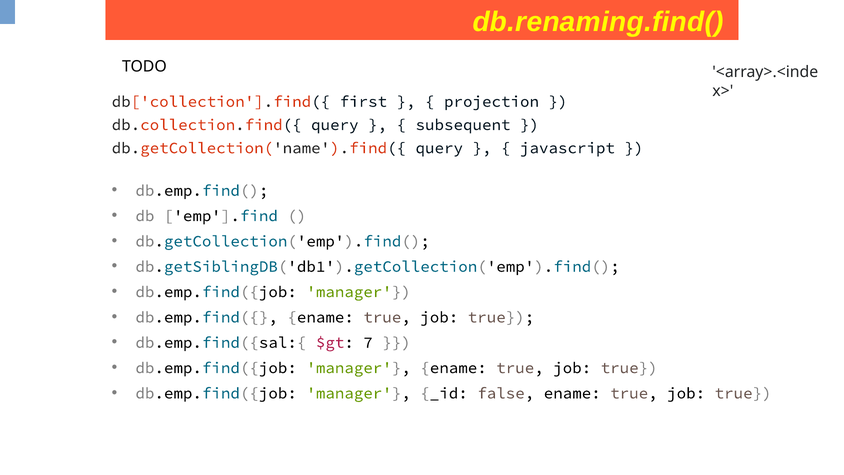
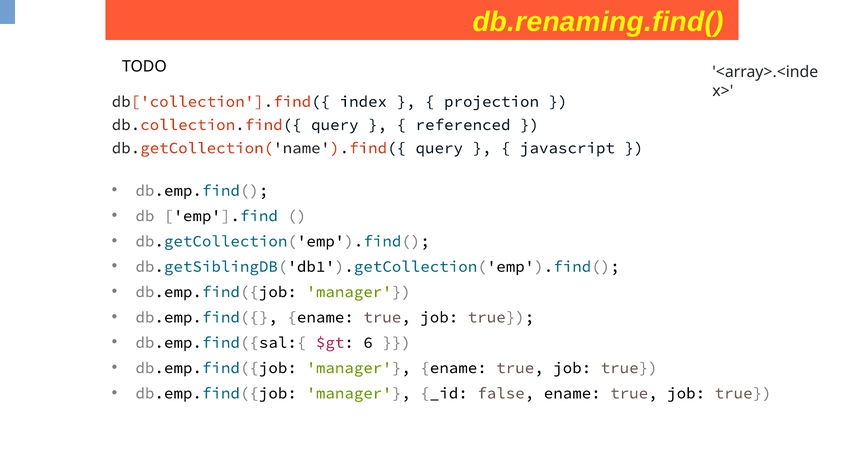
first: first -> index (363, 102)
subsequent: subsequent -> referenced (463, 125)
7: 7 -> 6 (368, 342)
